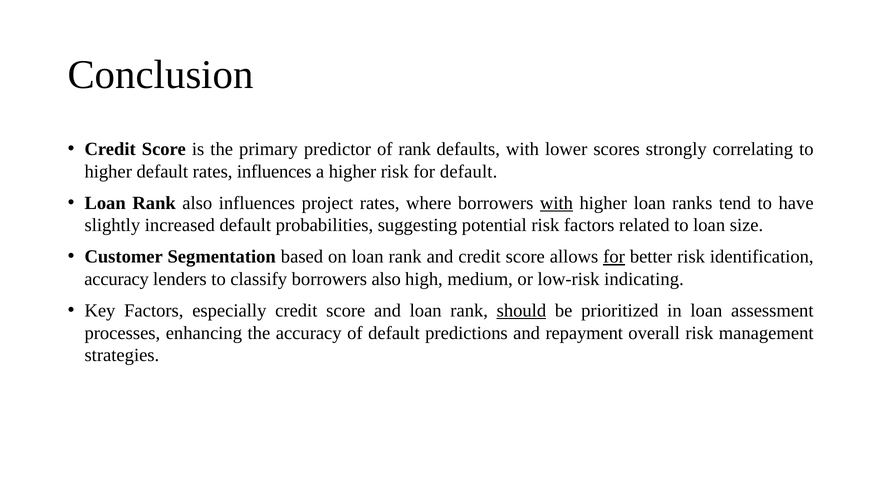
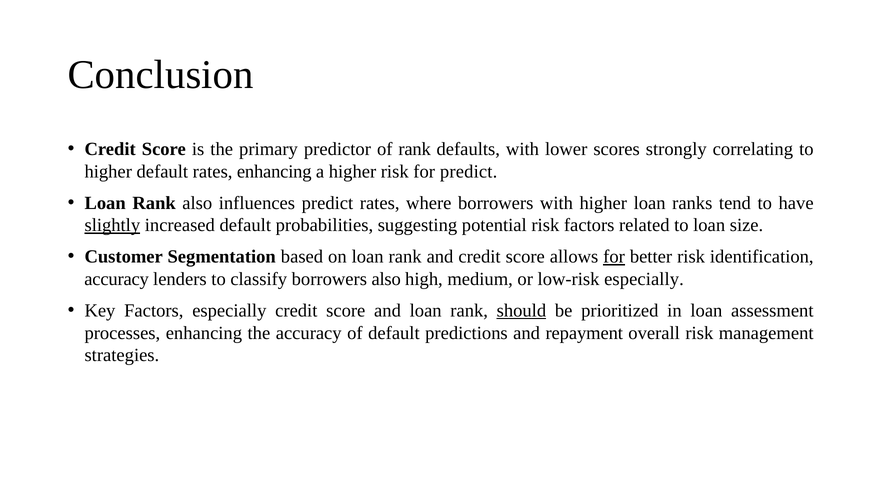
rates influences: influences -> enhancing (274, 171)
for default: default -> predict (469, 171)
influences project: project -> predict (327, 203)
with underline: present -> none (556, 203)
slightly underline: none -> present (112, 225)
low-risk indicating: indicating -> especially (644, 279)
